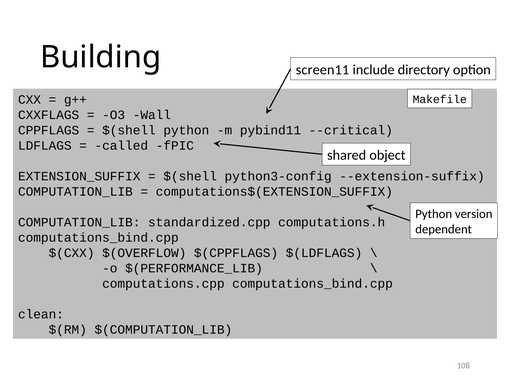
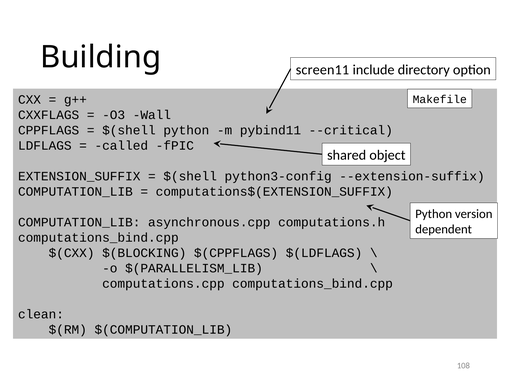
standardized.cpp: standardized.cpp -> asynchronous.cpp (209, 222)
$(OVERFLOW: $(OVERFLOW -> $(BLOCKING (144, 253)
$(PERFORMANCE_LIB: $(PERFORMANCE_LIB -> $(PARALLELISM_LIB (194, 268)
